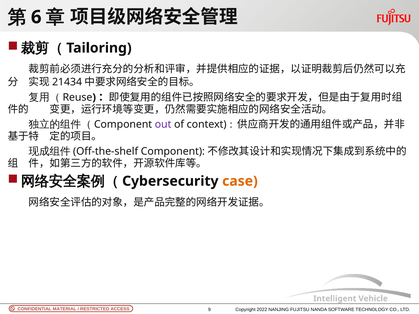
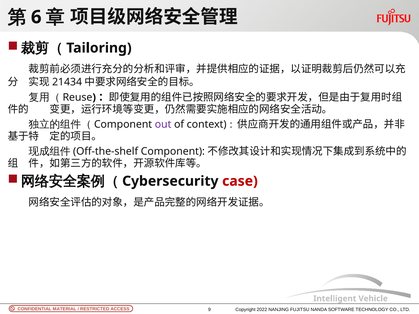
case colour: orange -> red (240, 181)
